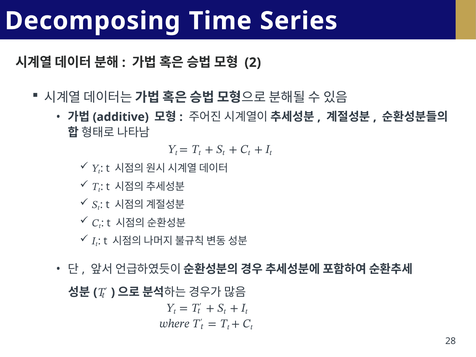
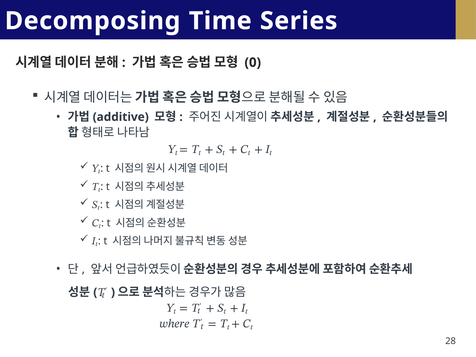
2: 2 -> 0 (253, 63)
